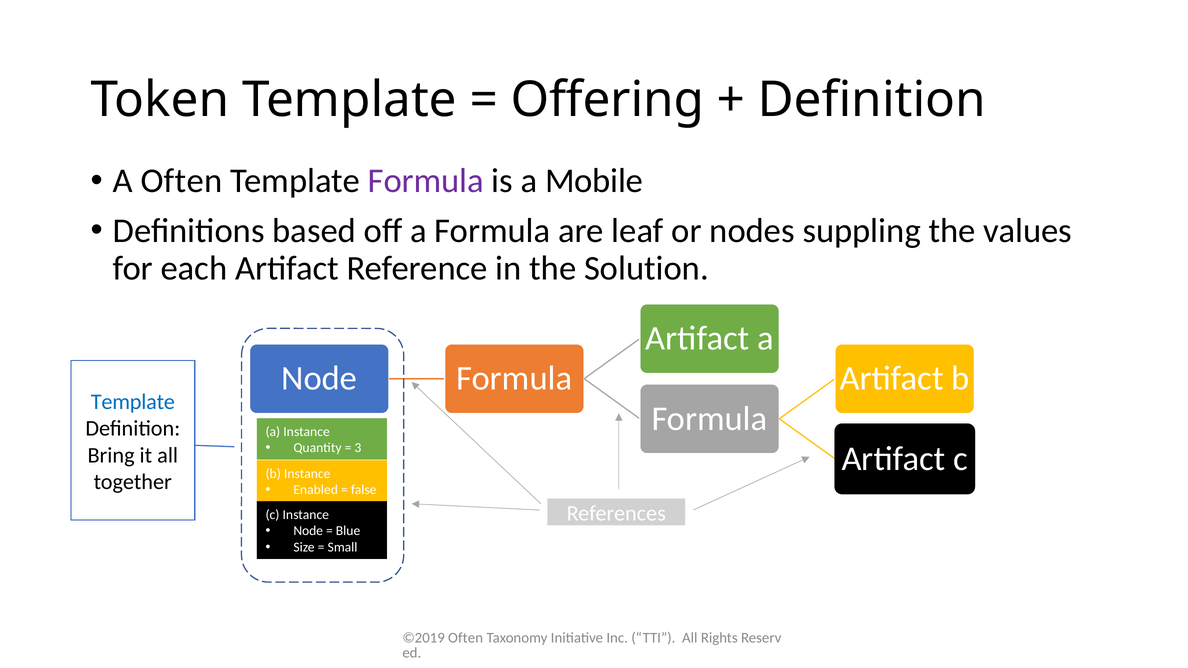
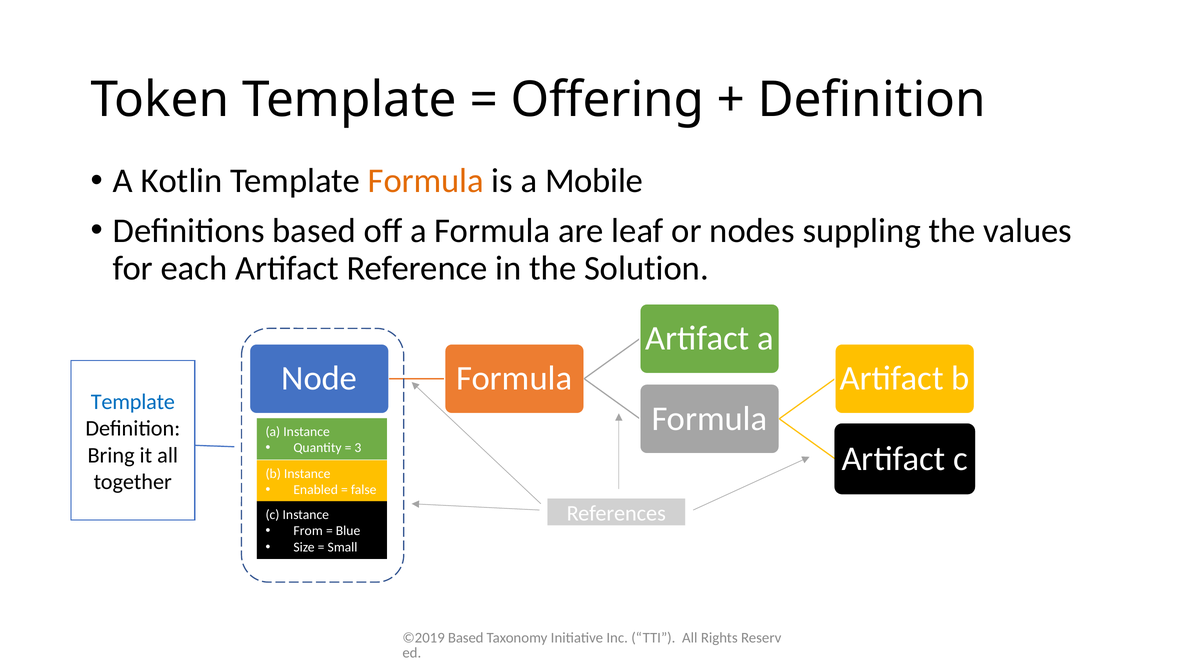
A Often: Often -> Kotlin (182, 181)
Formula colour: purple -> orange (426, 181)
Node: Node -> From (308, 531)
©2019 Often: Often -> Based (466, 638)
